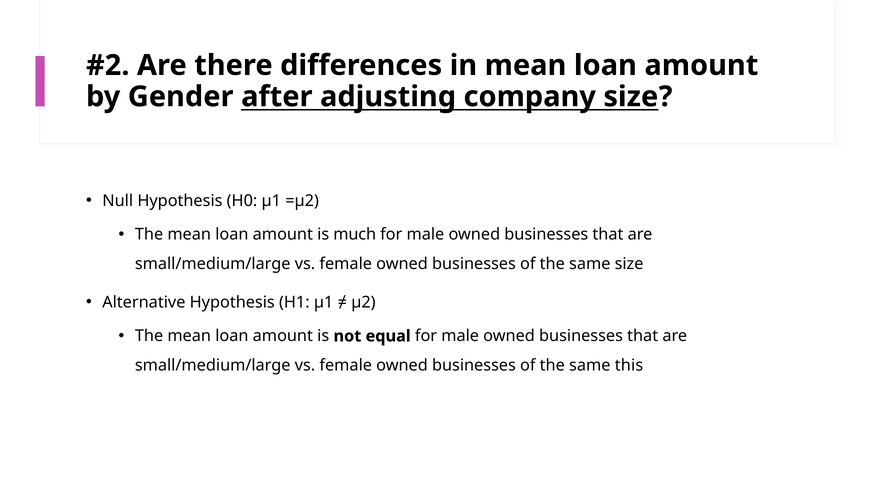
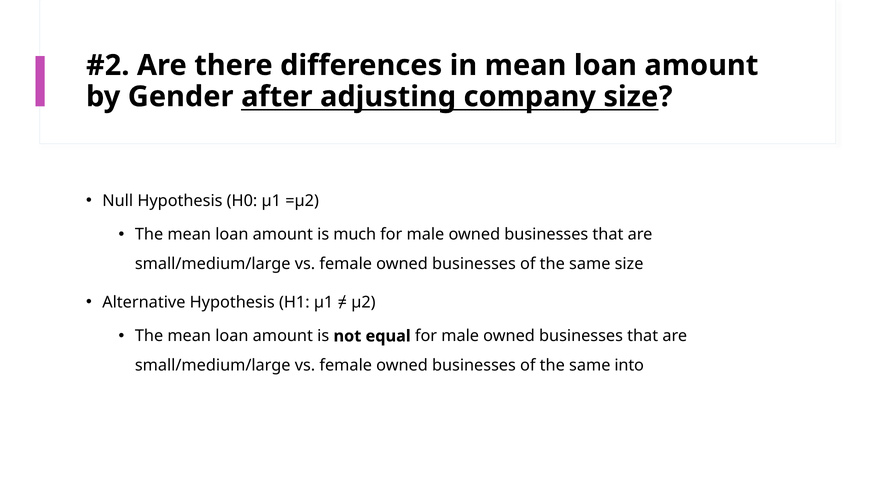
this: this -> into (629, 365)
